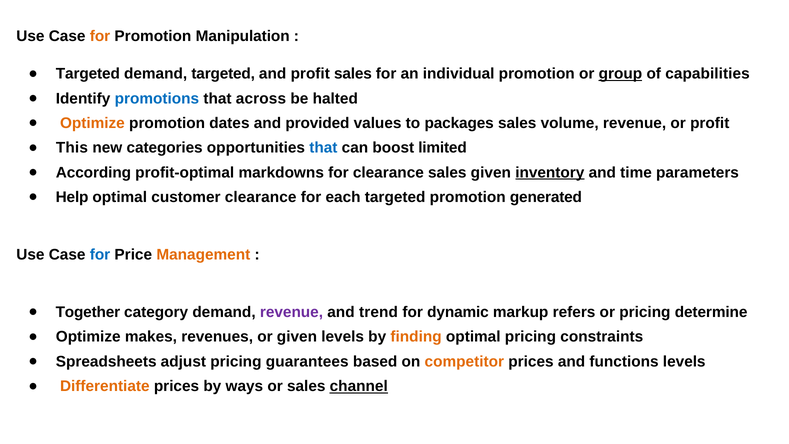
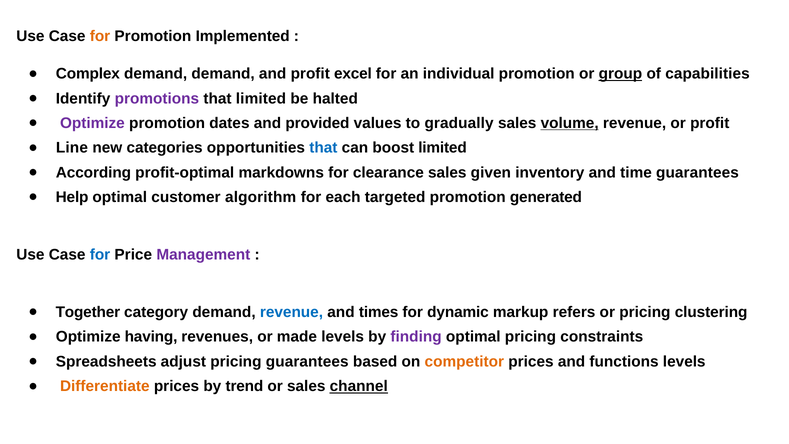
Manipulation: Manipulation -> Implemented (243, 36)
Targeted: Targeted -> Complex (88, 74)
demand targeted: targeted -> demand (223, 74)
profit sales: sales -> excel (353, 74)
promotions colour: blue -> purple (157, 98)
that across: across -> limited (261, 98)
Optimize colour: orange -> purple (92, 123)
packages: packages -> gradually (459, 123)
volume underline: none -> present (570, 123)
This: This -> Line (72, 148)
inventory underline: present -> none (550, 172)
time parameters: parameters -> guarantees (697, 172)
customer clearance: clearance -> algorithm (261, 197)
Management colour: orange -> purple (203, 255)
revenue colour: purple -> blue (291, 312)
trend: trend -> times (379, 312)
determine: determine -> clustering (711, 312)
makes: makes -> having (151, 337)
or given: given -> made (297, 337)
finding colour: orange -> purple (416, 337)
ways: ways -> trend (244, 386)
